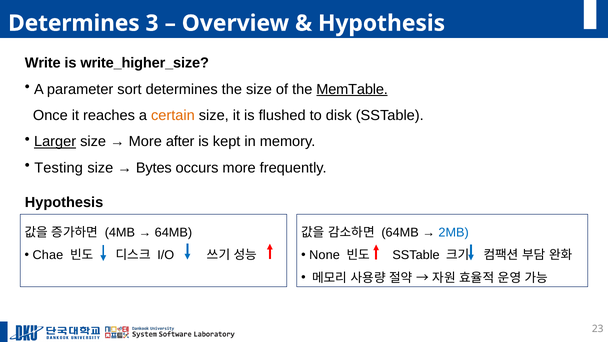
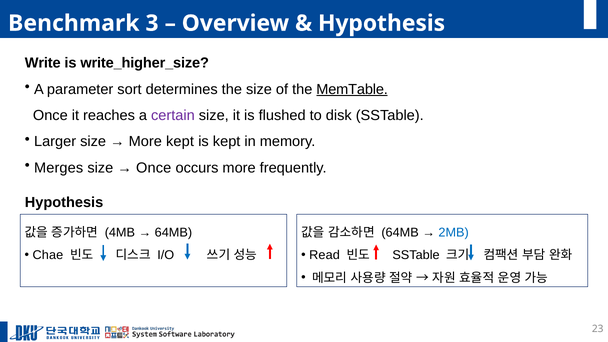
Determines: Determines -> Benchmark (74, 23)
certain colour: orange -> purple (173, 115)
Larger underline: present -> none (55, 142)
More after: after -> kept (180, 142)
Testing: Testing -> Merges (59, 168)
Bytes: Bytes -> Once (154, 168)
None: None -> Read (325, 255)
